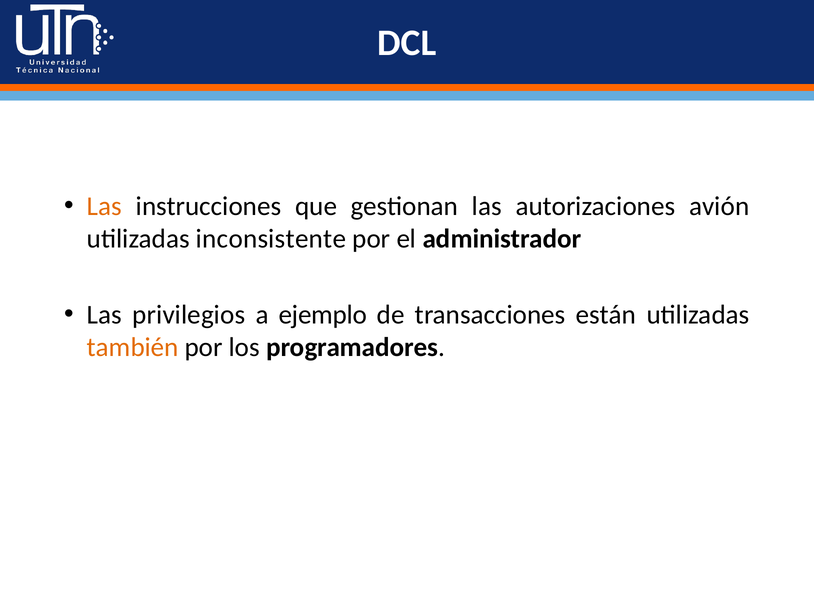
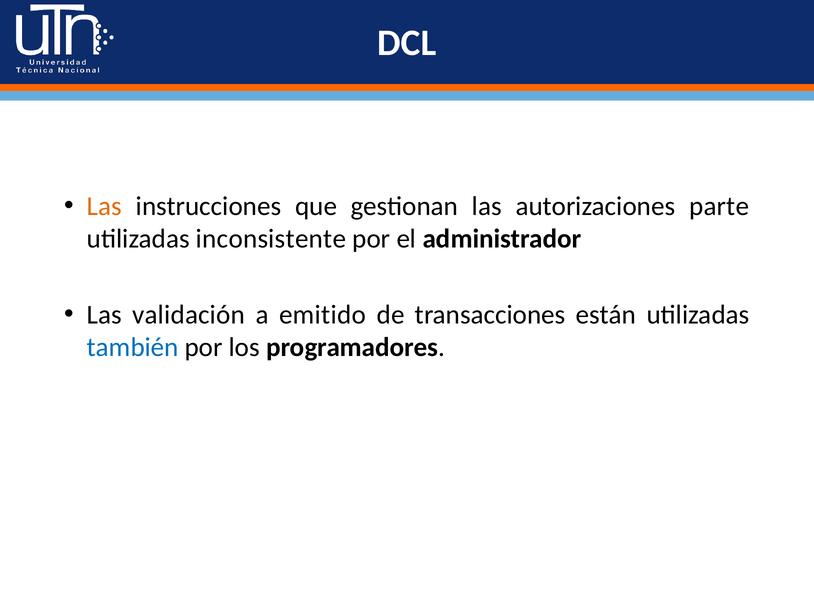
avión: avión -> parte (719, 206)
privilegios: privilegios -> validación (189, 315)
ejemplo: ejemplo -> emitido (323, 315)
también colour: orange -> blue (133, 347)
